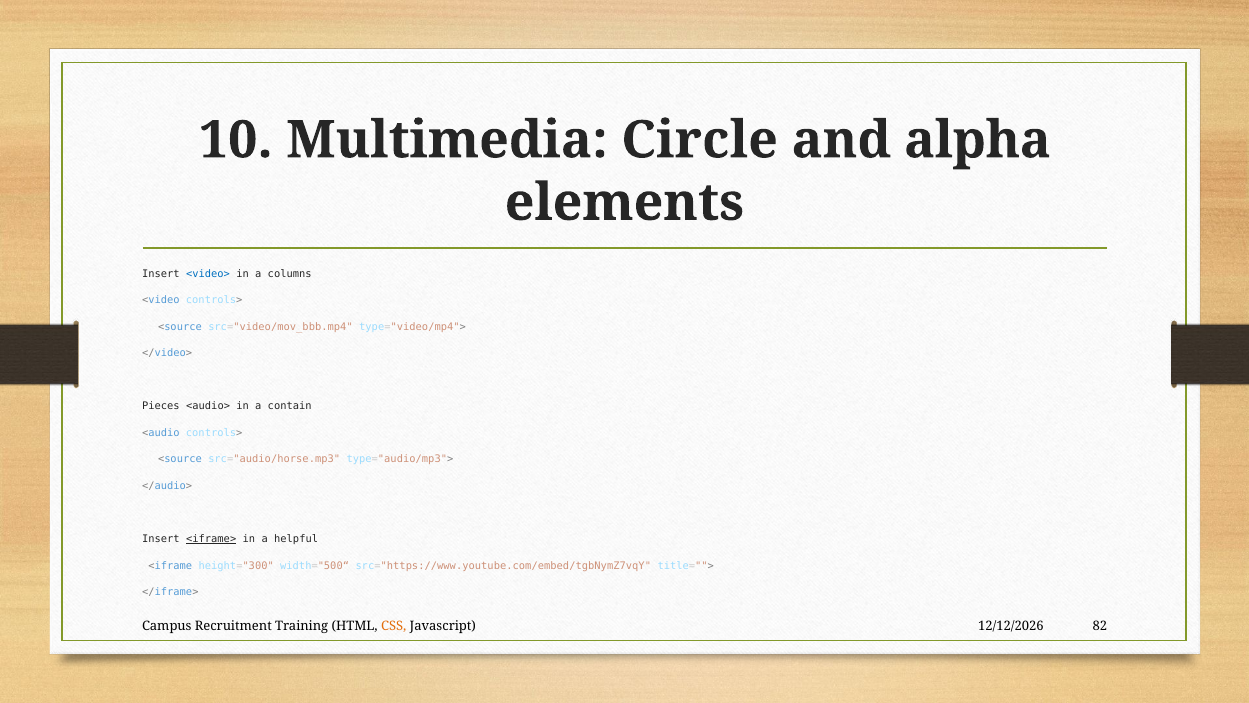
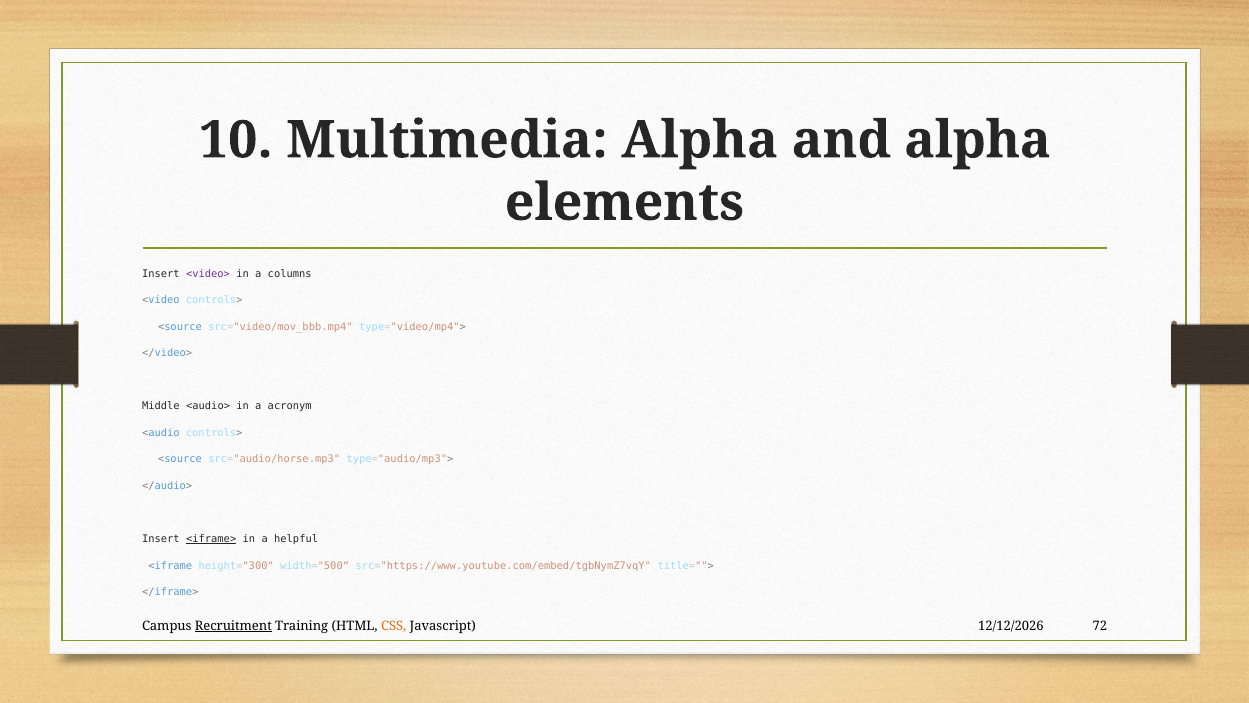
Multimedia Circle: Circle -> Alpha (700, 140)
<video> colour: blue -> purple (208, 274)
Pieces: Pieces -> Middle (161, 406)
contain: contain -> acronym (290, 406)
Recruitment underline: none -> present (233, 626)
82: 82 -> 72 (1100, 626)
